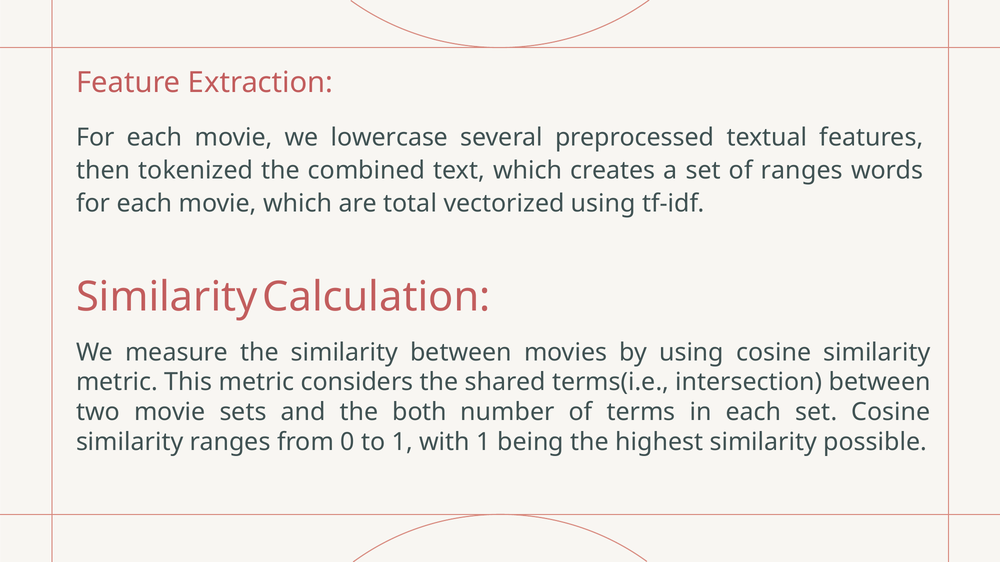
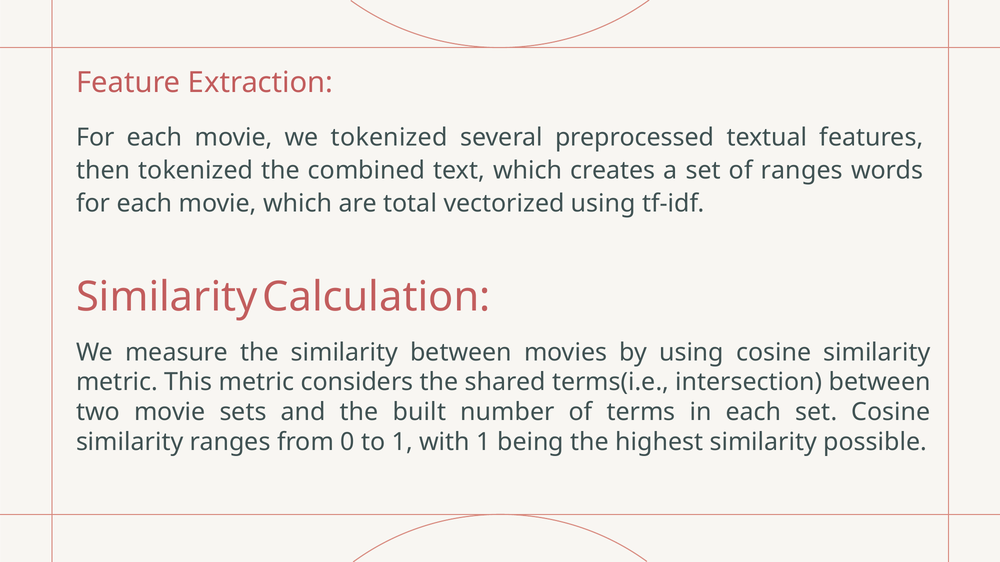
we lowercase: lowercase -> tokenized (389, 138)
both: both -> built (419, 413)
